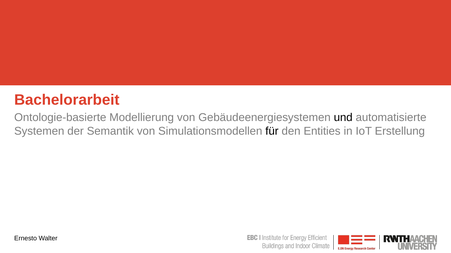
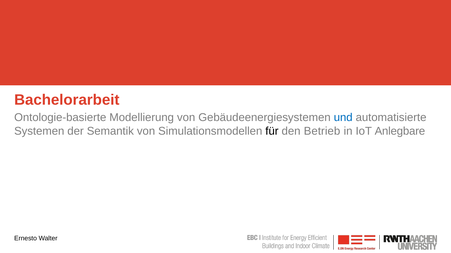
und colour: black -> blue (343, 118)
Entities: Entities -> Betrieb (322, 131)
Erstellung: Erstellung -> Anlegbare (400, 131)
